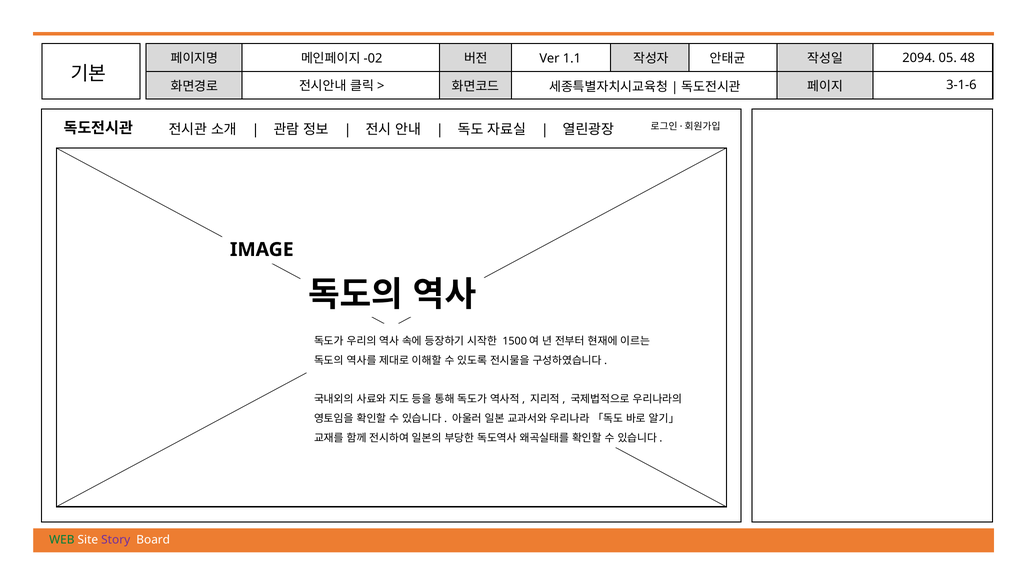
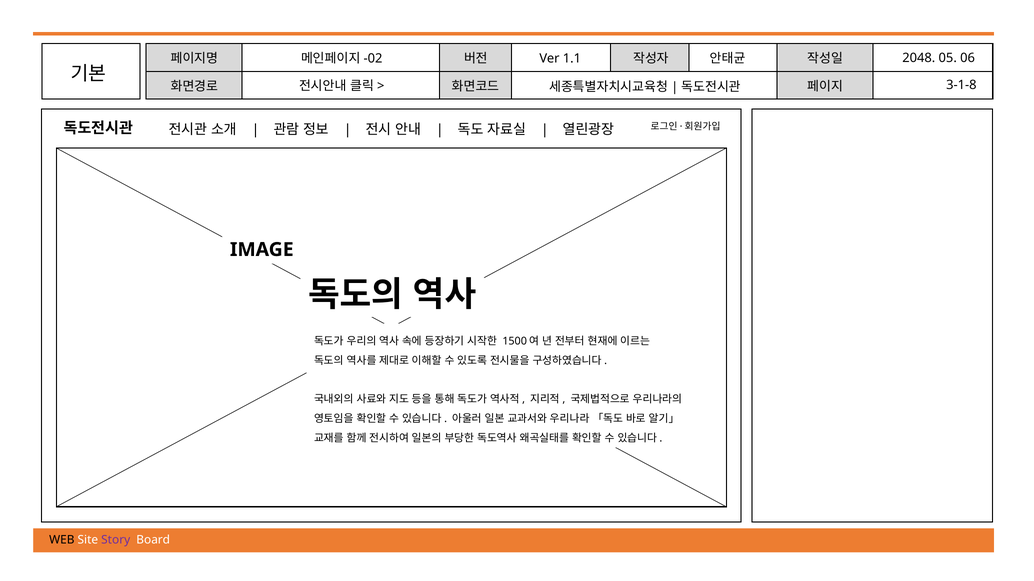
2094: 2094 -> 2048 (919, 58)
48: 48 -> 06 (968, 58)
3-1-6: 3-1-6 -> 3-1-8 (961, 85)
WEB colour: green -> black (62, 541)
